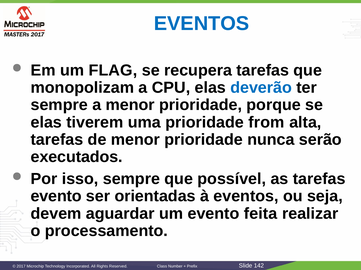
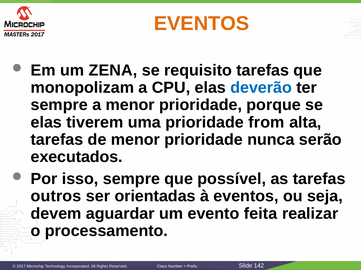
EVENTOS colour: blue -> orange (202, 24)
FLAG: FLAG -> ZENA (113, 71)
recupera: recupera -> requisito (198, 71)
evento: evento -> outros (56, 197)
